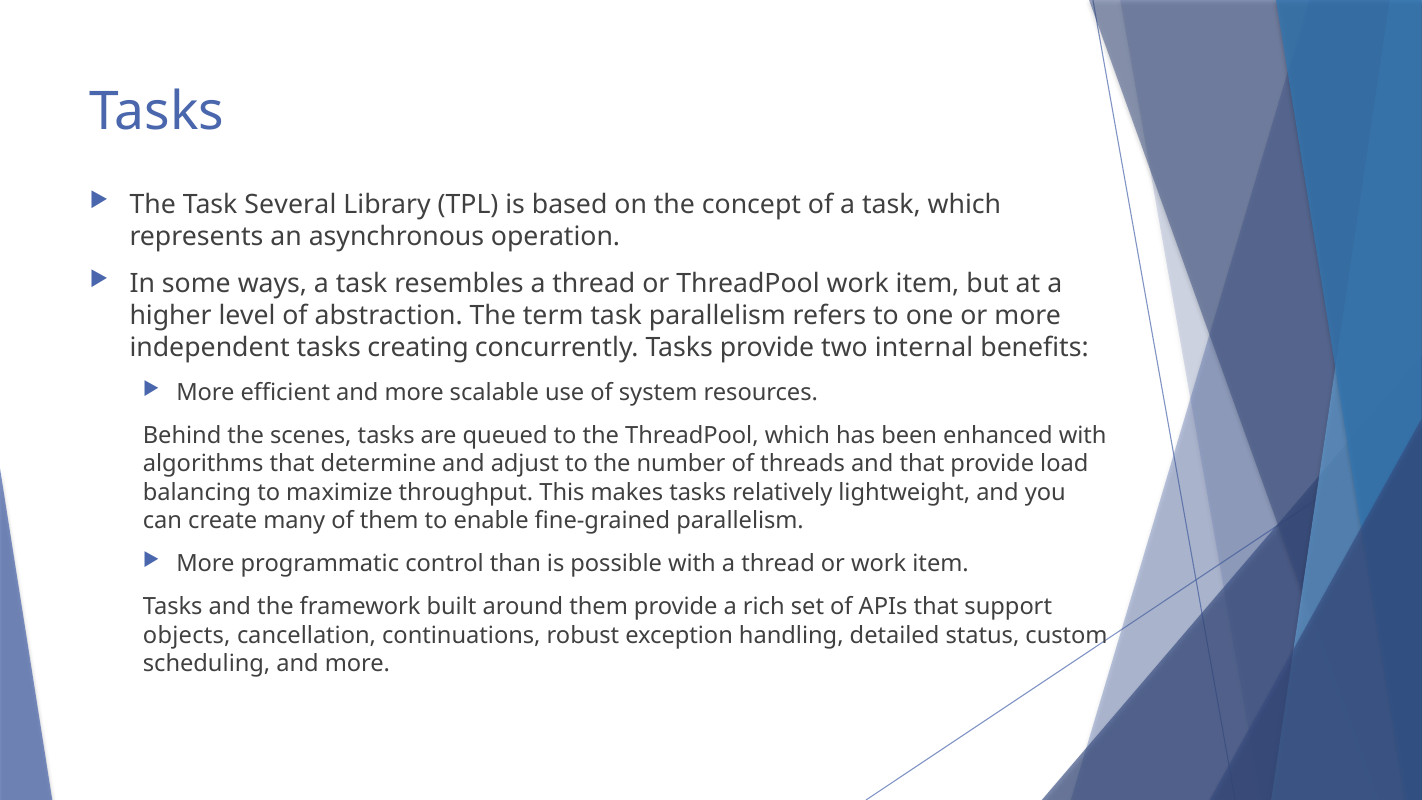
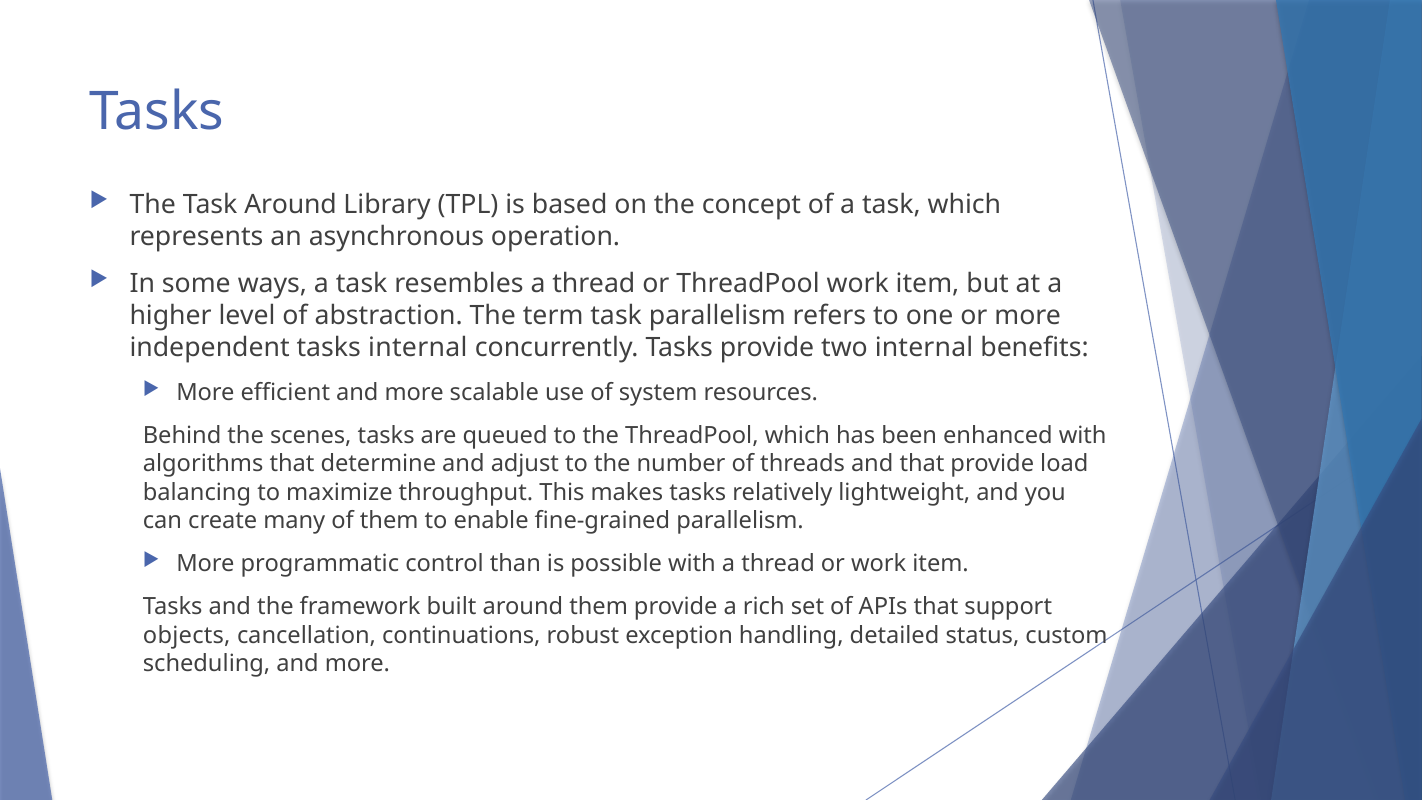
Task Several: Several -> Around (291, 205)
tasks creating: creating -> internal (418, 347)
